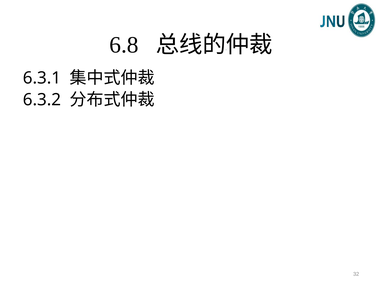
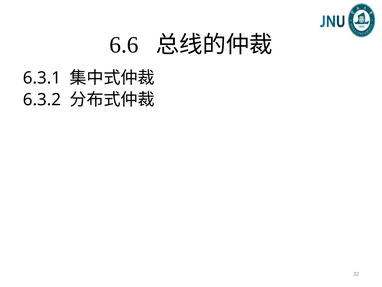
6.8: 6.8 -> 6.6 (124, 45)
